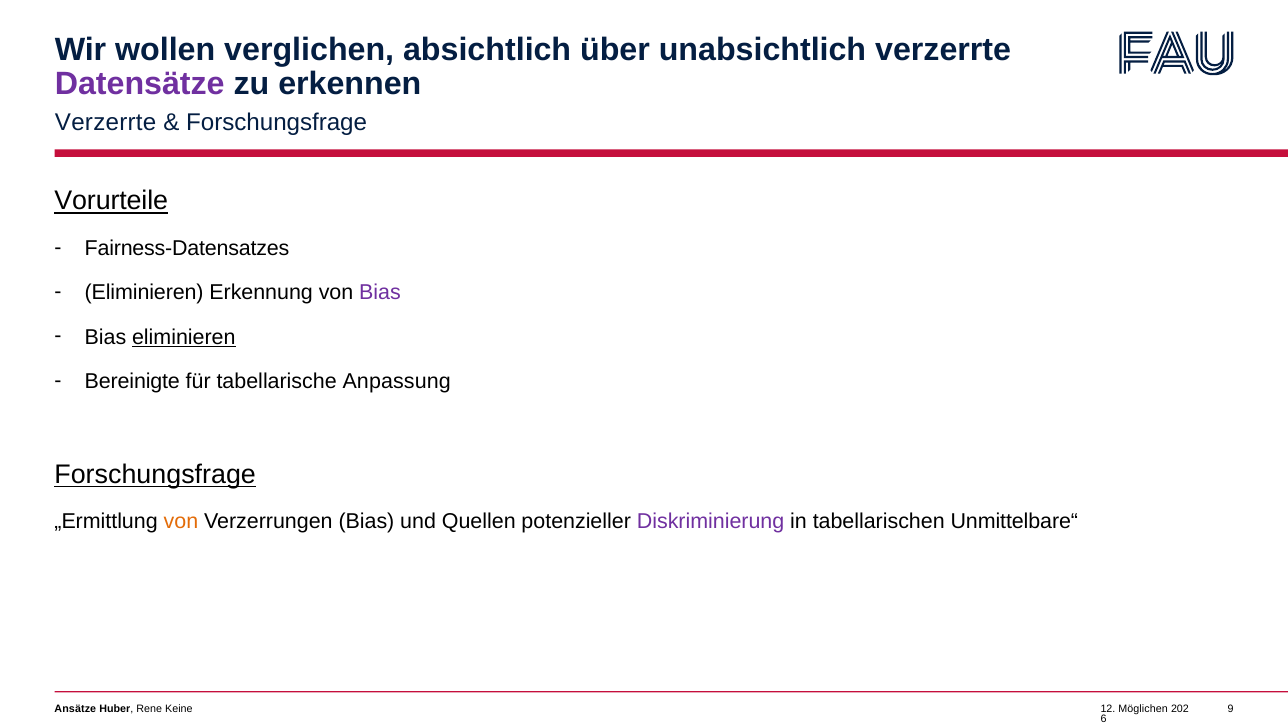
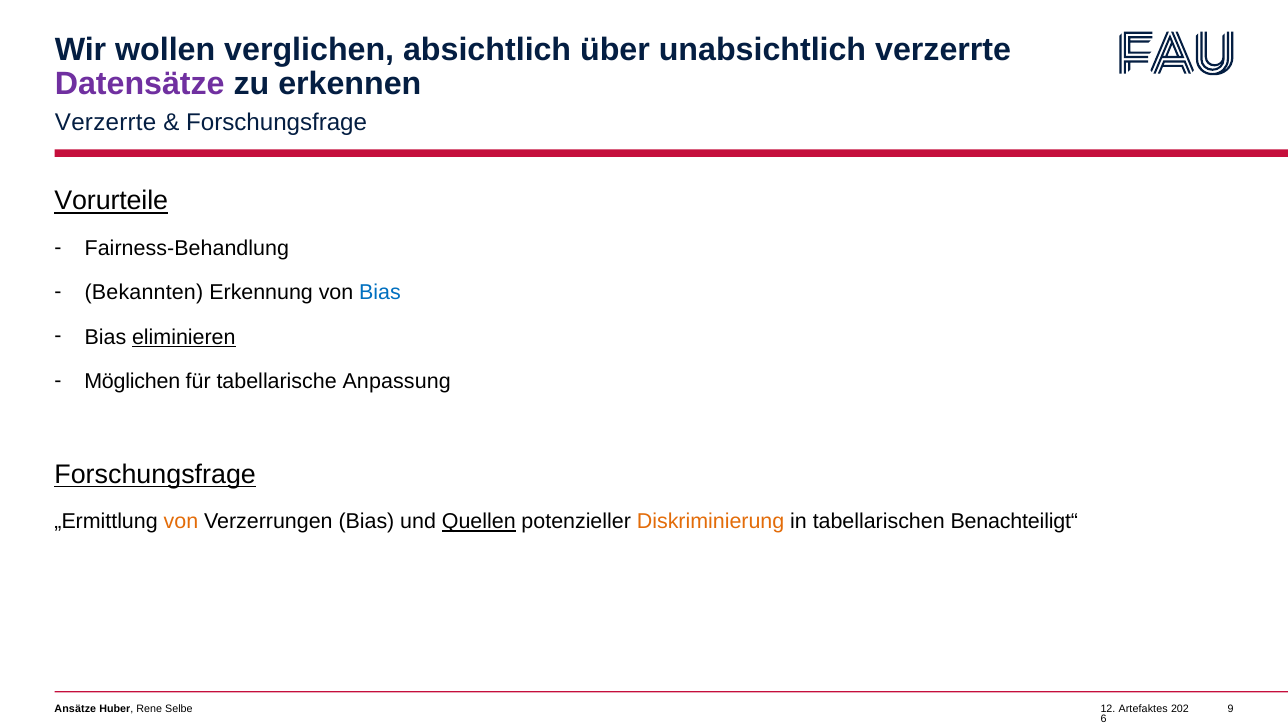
Fairness-Datensatzes: Fairness-Datensatzes -> Fairness-Behandlung (187, 248)
Eliminieren: Eliminieren -> Bekannten (144, 292)
Bias colour: purple -> blue (380, 292)
Bereinigte: Bereinigte -> Möglichen (132, 381)
Quellen underline: none -> present (479, 521)
Diskriminierung colour: purple -> orange (711, 521)
Unmittelbare“: Unmittelbare“ -> Benachteiligt“ (1014, 521)
Keine: Keine -> Selbe (179, 708)
Möglichen: Möglichen -> Artefaktes (1143, 708)
